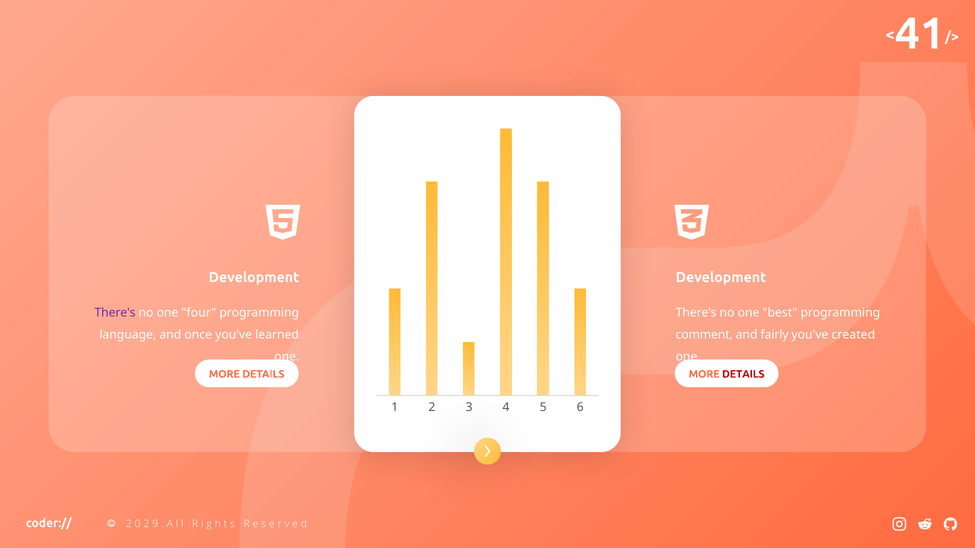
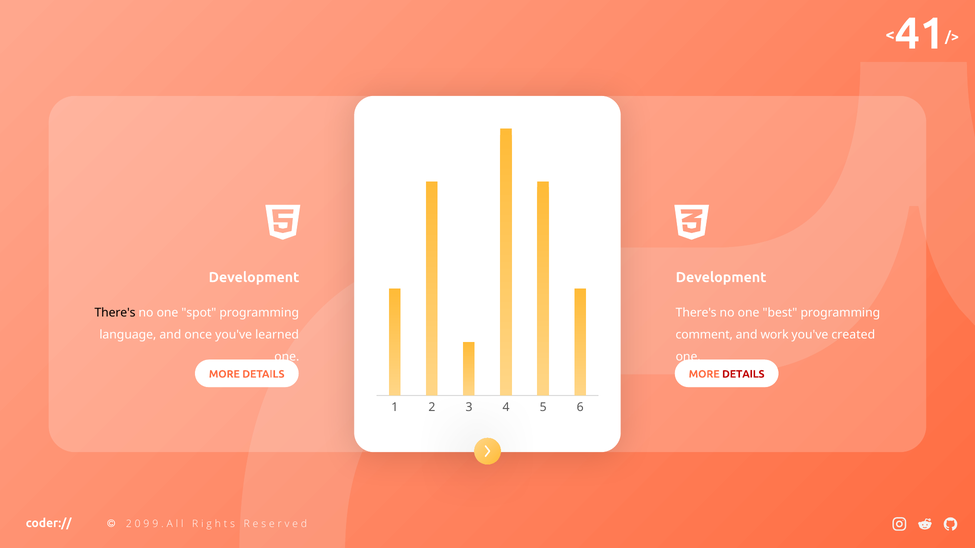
There's colour: purple -> black (115, 313)
four: four -> spot (199, 313)
fairly: fairly -> work (775, 335)
2: 2 -> 9 (146, 525)
